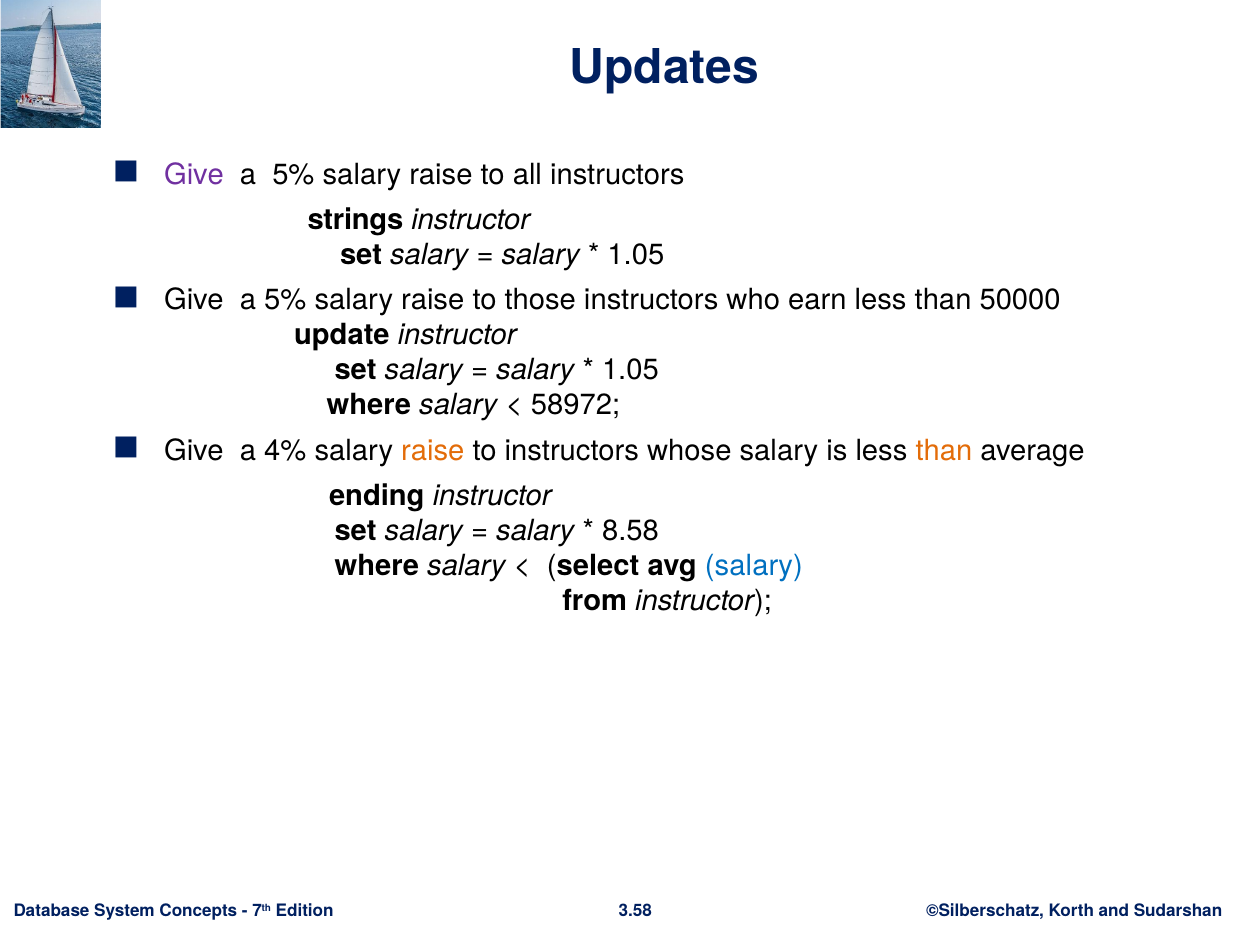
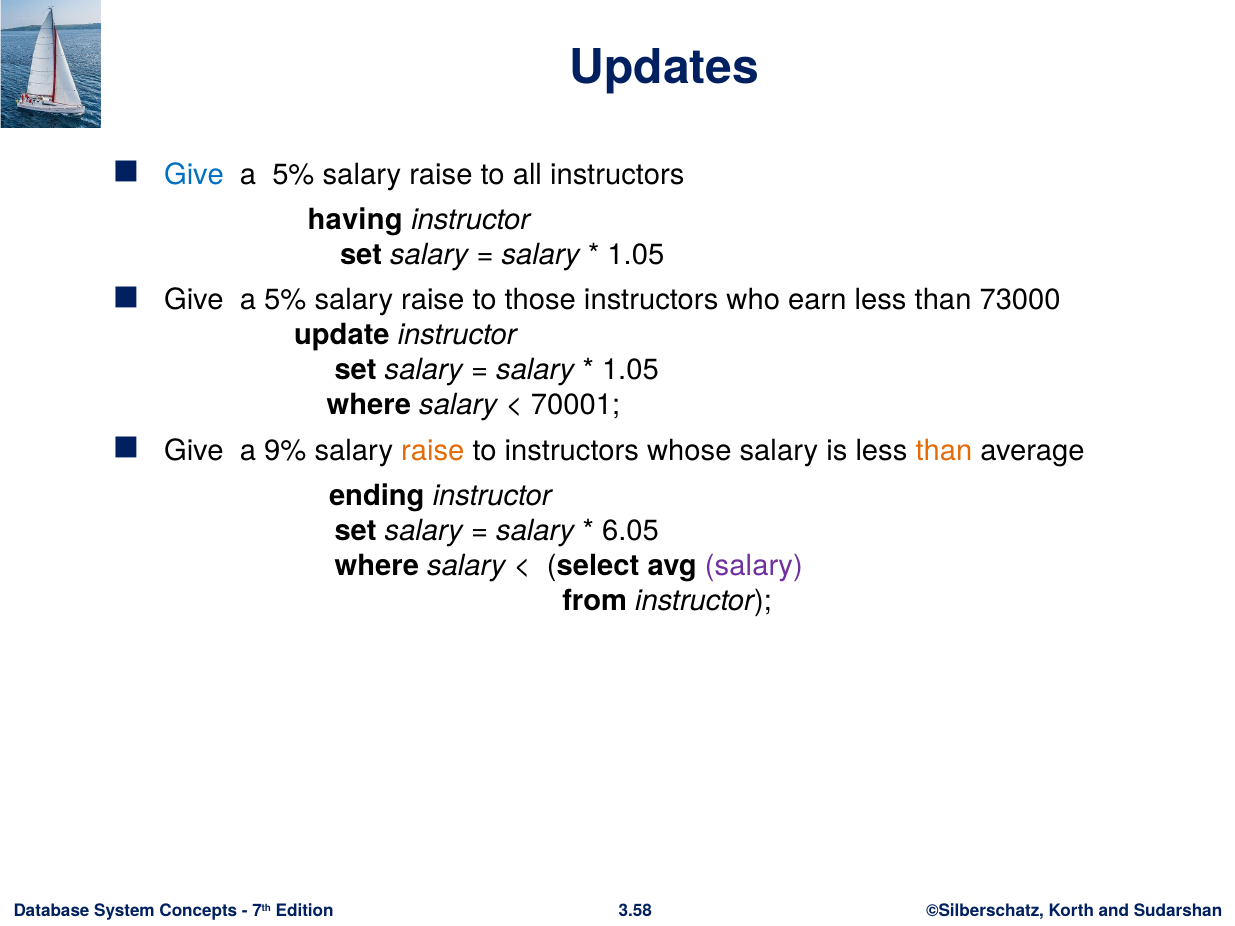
Give colour: purple -> blue (194, 175)
strings: strings -> having (355, 220)
50000: 50000 -> 73000 (1020, 300)
58972: 58972 -> 70001 (575, 405)
4%: 4% -> 9% (285, 451)
8.58: 8.58 -> 6.05 (630, 531)
salary colour: blue -> purple (754, 566)
